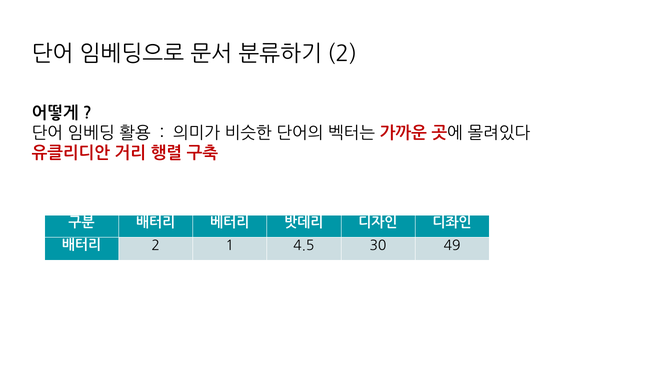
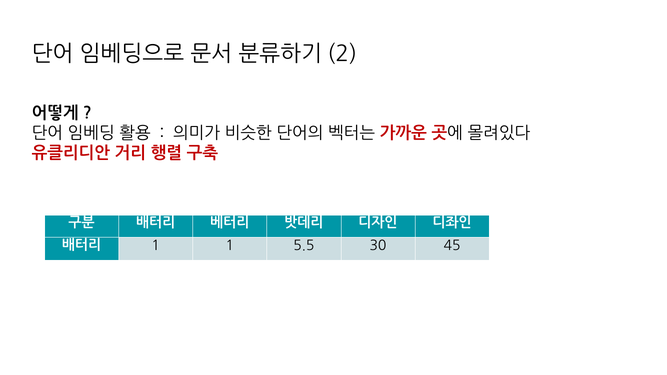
2: 2 -> 1 (156, 246)
4.5: 4.5 -> 5.5 (304, 246)
49: 49 -> 45 (452, 246)
